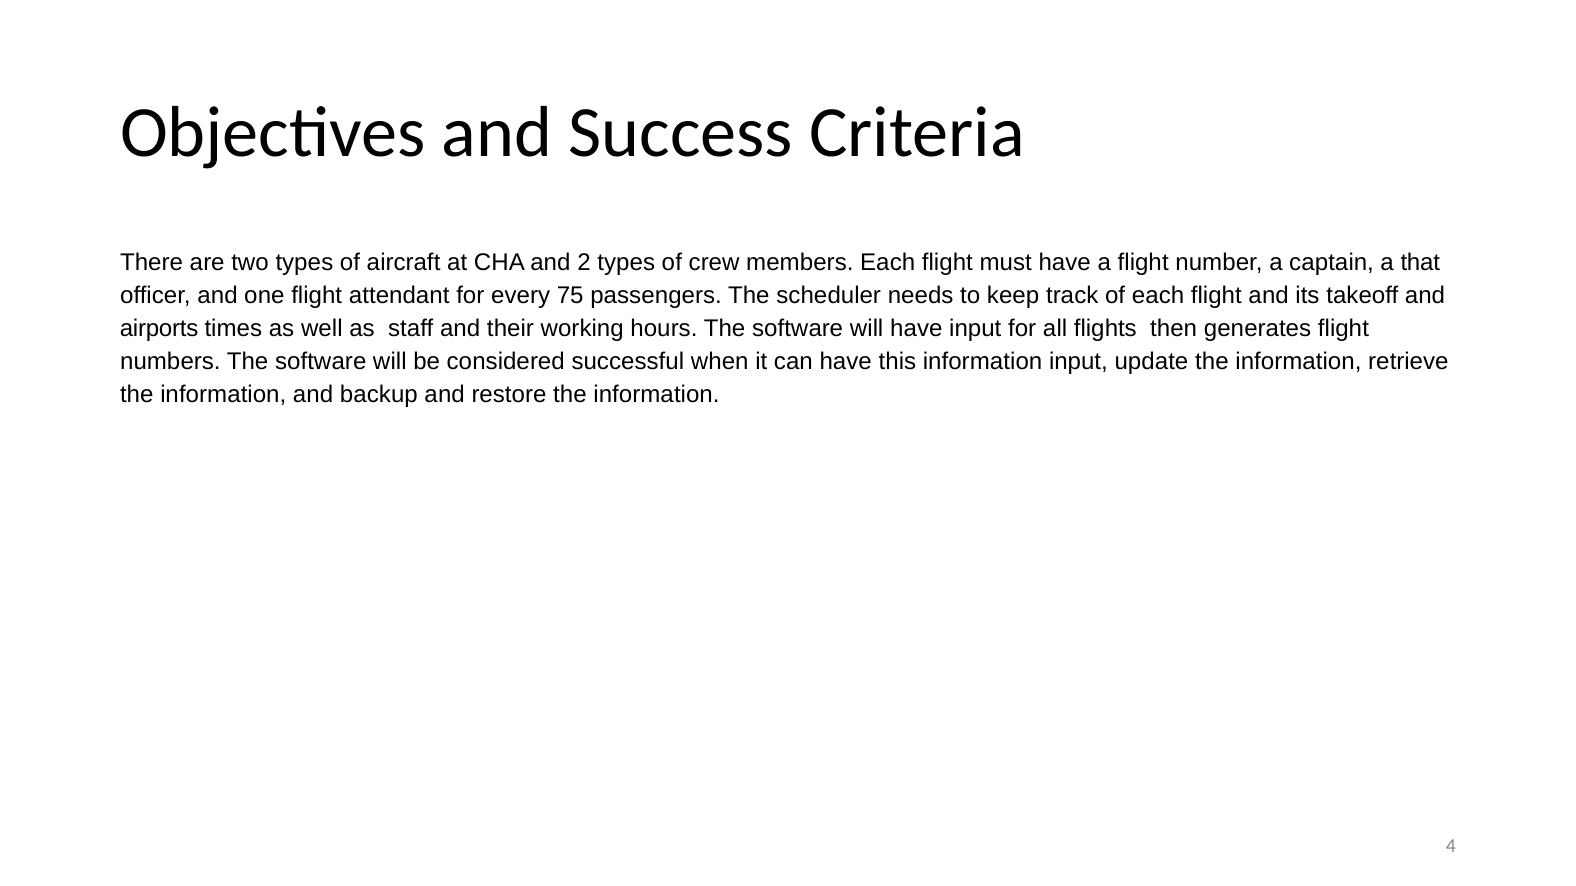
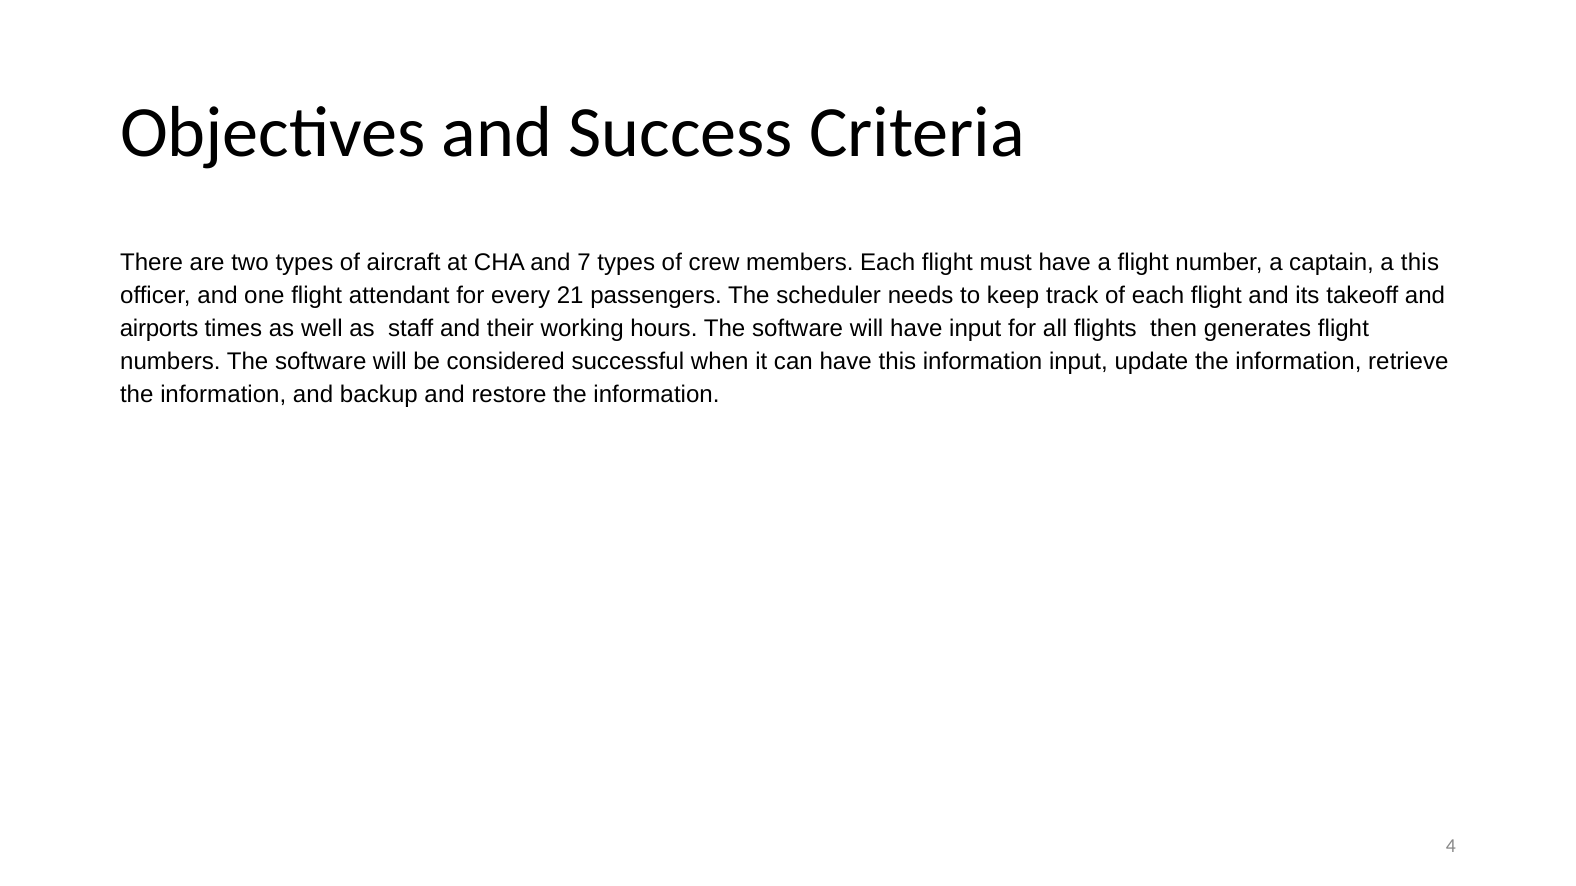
2: 2 -> 7 (584, 262)
a that: that -> this (1420, 262)
75: 75 -> 21 (570, 295)
